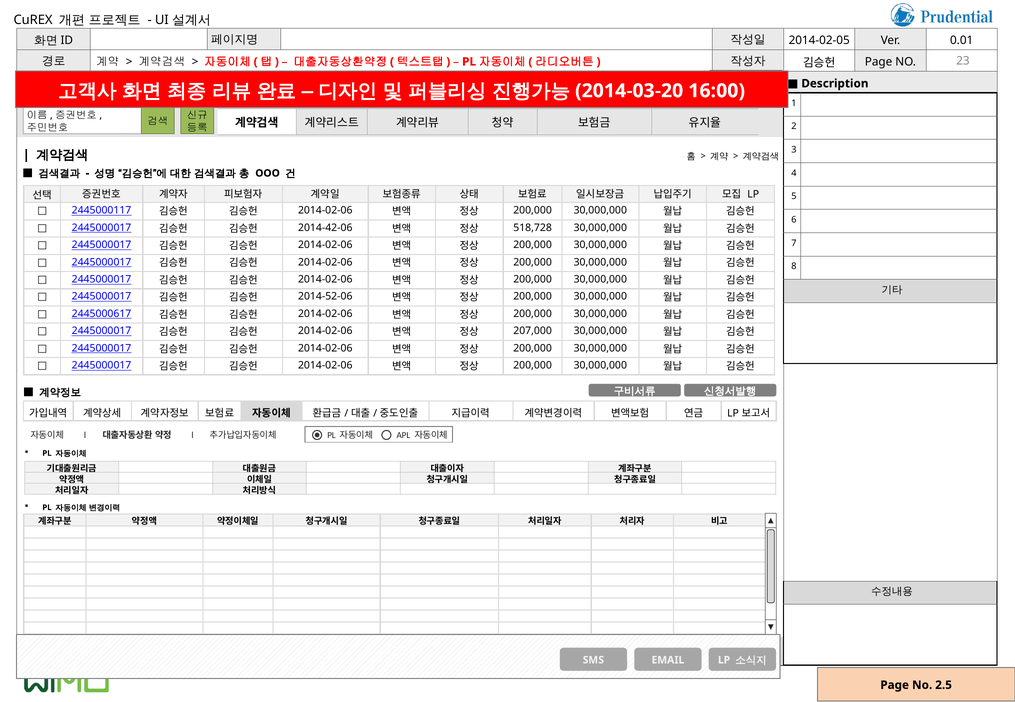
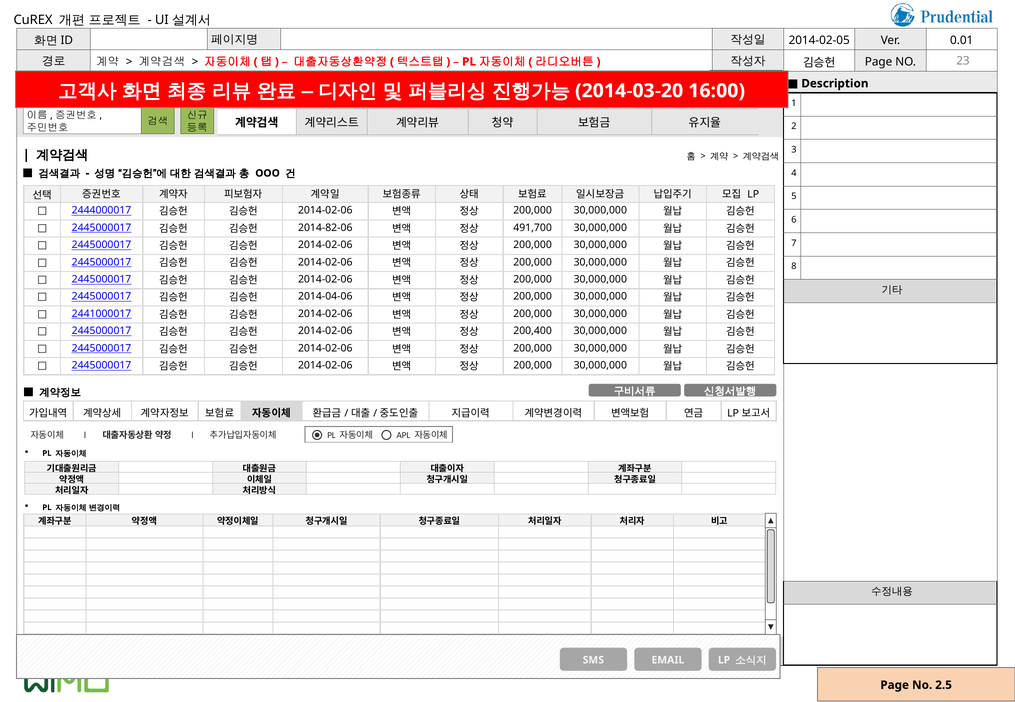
2445000117: 2445000117 -> 2444000017 (102, 211)
2014-42-06: 2014-42-06 -> 2014-82-06 (325, 228)
518,728: 518,728 -> 491,700 (533, 228)
2014-52-06: 2014-52-06 -> 2014-04-06 (325, 297)
2445000617: 2445000617 -> 2441000017 (102, 314)
207,000: 207,000 -> 200,400 (533, 331)
